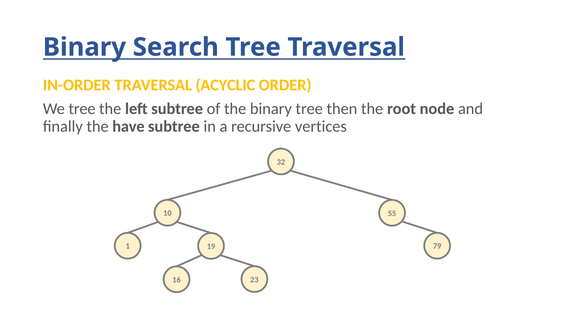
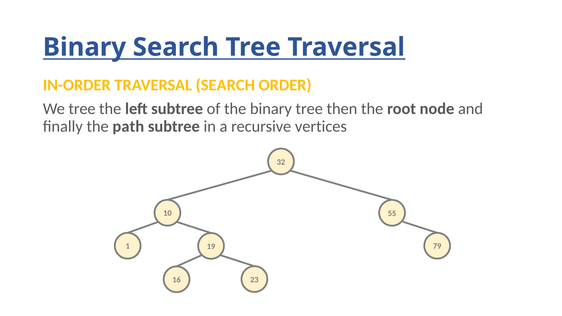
TRAVERSAL ACYCLIC: ACYCLIC -> SEARCH (225, 85)
have: have -> path (128, 126)
